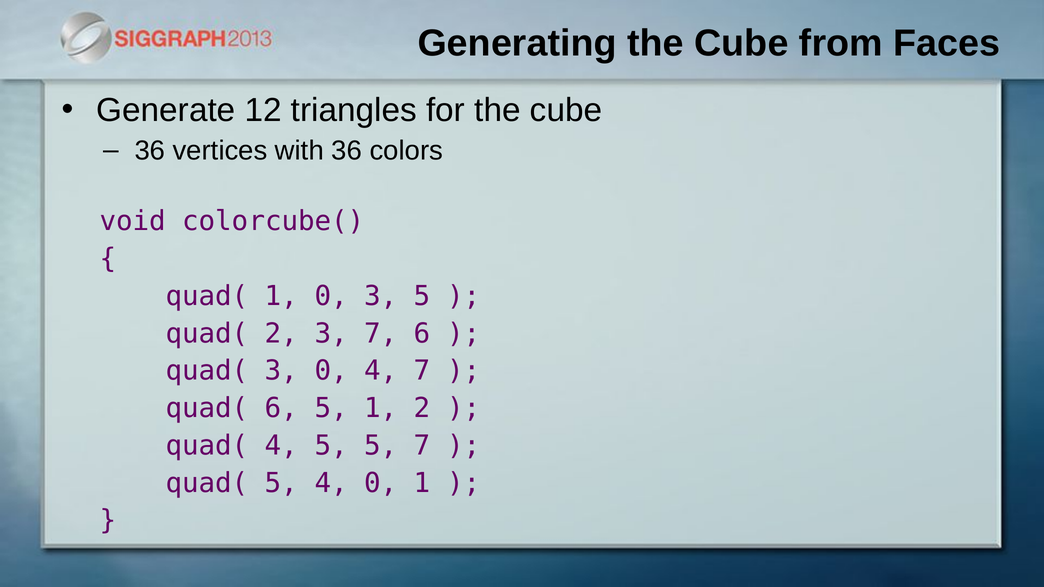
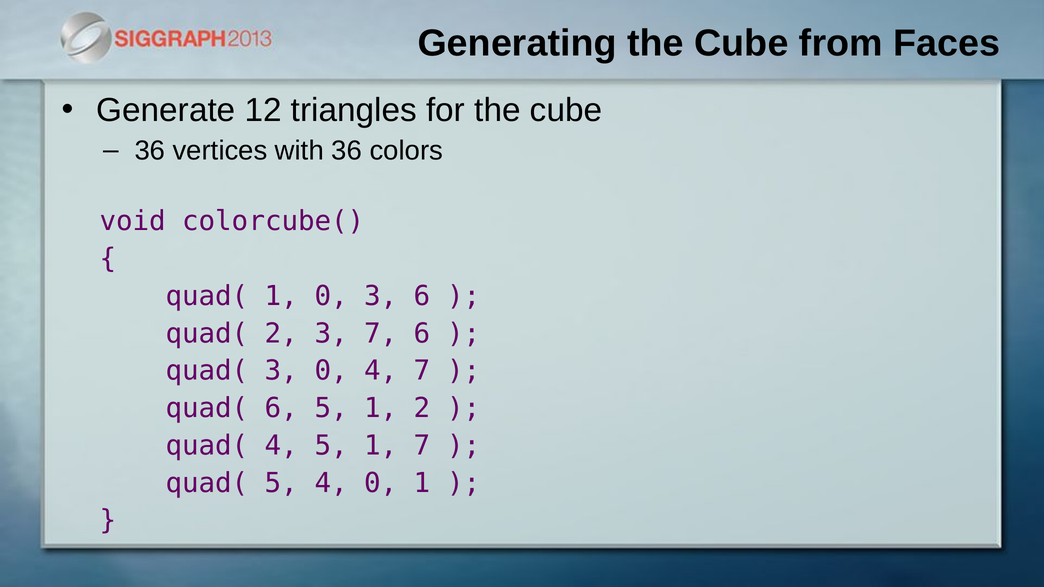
3 5: 5 -> 6 (422, 296)
4 5 5: 5 -> 1 (381, 446)
